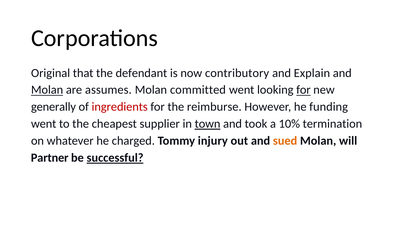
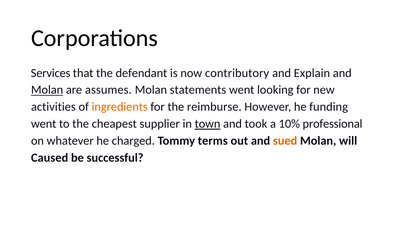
Original: Original -> Services (51, 73)
committed: committed -> statements (198, 90)
for underline: present -> none (303, 90)
generally: generally -> activities (53, 107)
ingredients colour: red -> orange (120, 107)
termination: termination -> professional (333, 124)
injury: injury -> terms (213, 141)
Partner: Partner -> Caused (50, 158)
successful underline: present -> none (115, 158)
